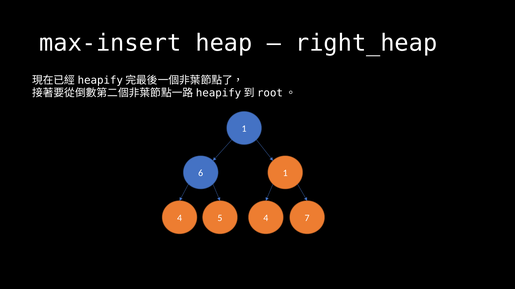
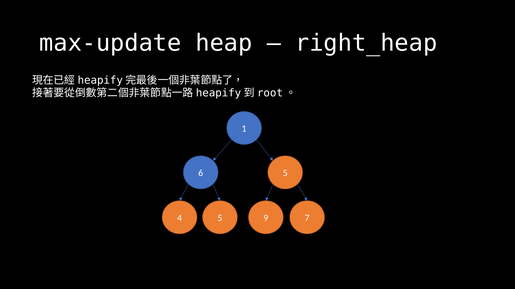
max-insert: max-insert -> max-update (110, 43)
6 1: 1 -> 5 (285, 173)
5 4: 4 -> 9 (266, 218)
